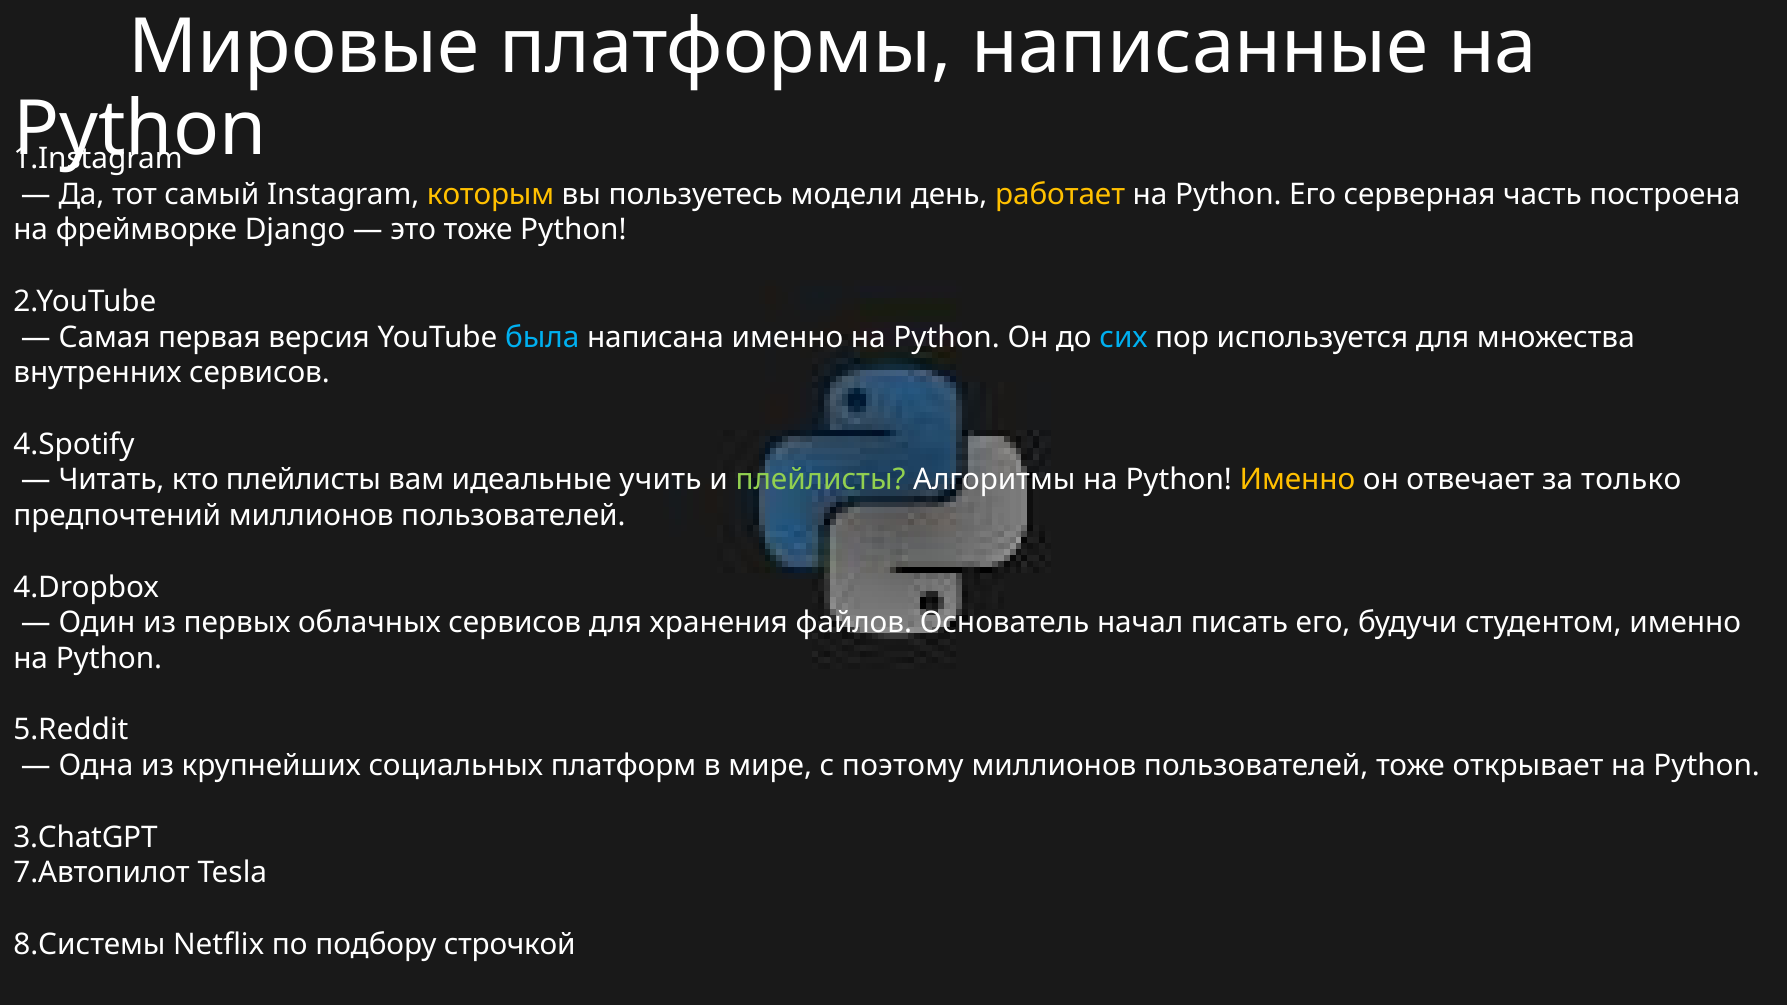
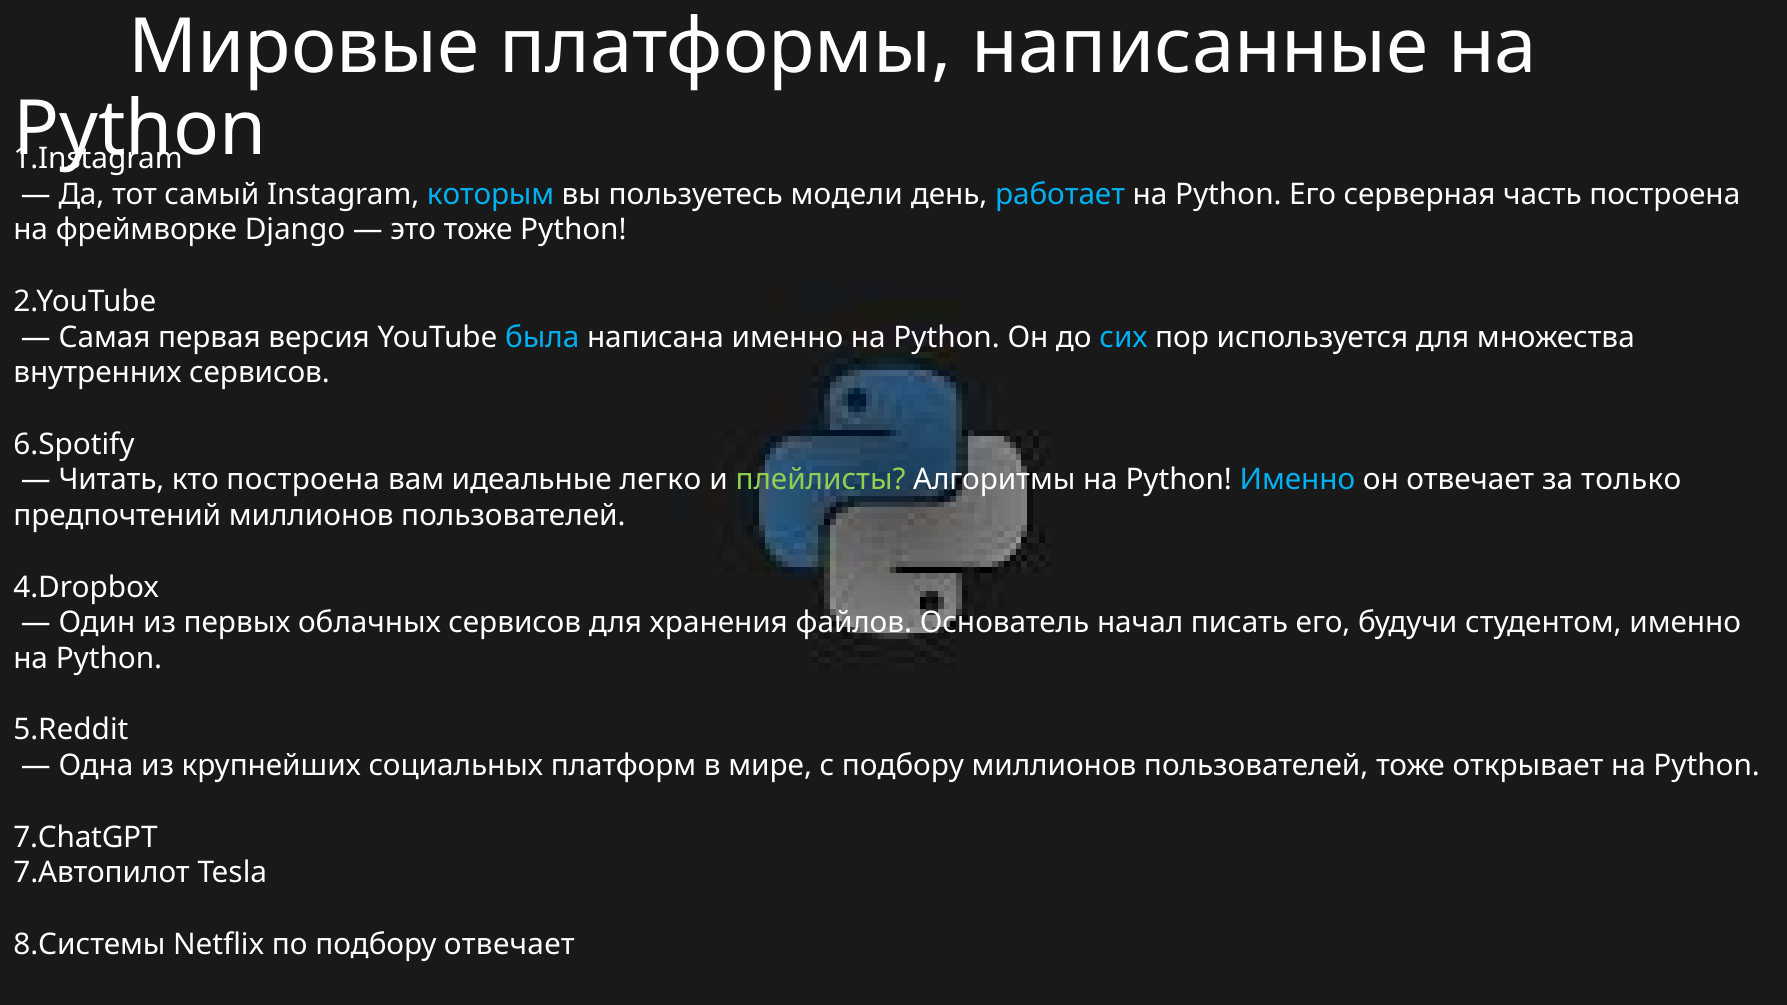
которым colour: yellow -> light blue (491, 194)
работает colour: yellow -> light blue (1060, 194)
4.Spotify: 4.Spotify -> 6.Spotify (74, 444)
кто плейлисты: плейлисты -> построена (303, 480)
учить: учить -> легко (660, 480)
Именно colour: yellow -> light blue (1297, 480)
с поэтому: поэтому -> подбору (903, 766)
3.ChatGPT: 3.ChatGPT -> 7.ChatGPT (85, 837)
подбору строчкой: строчкой -> отвечает (509, 945)
